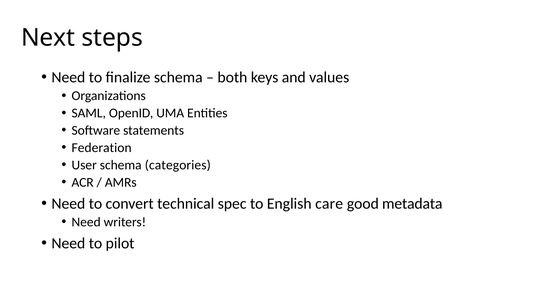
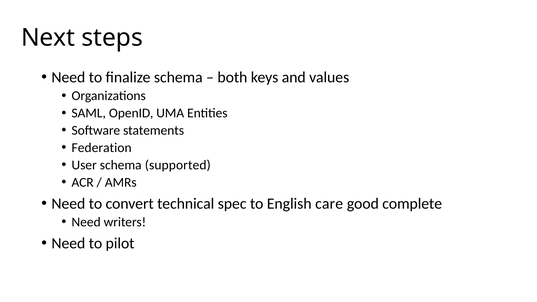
categories: categories -> supported (178, 165)
metadata: metadata -> complete (412, 204)
